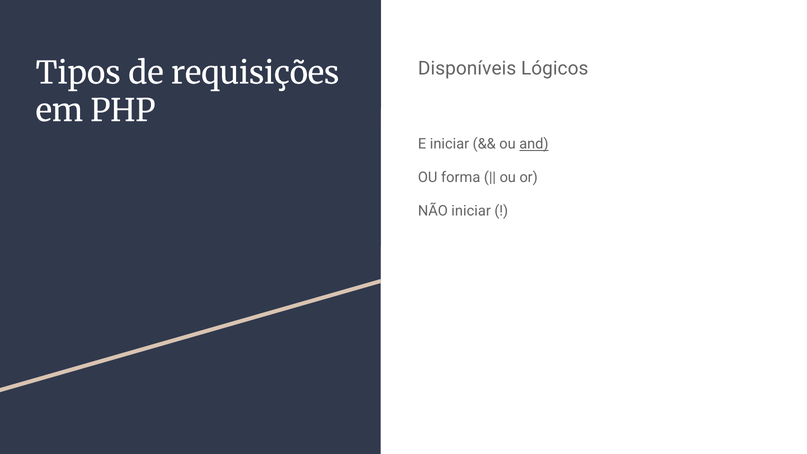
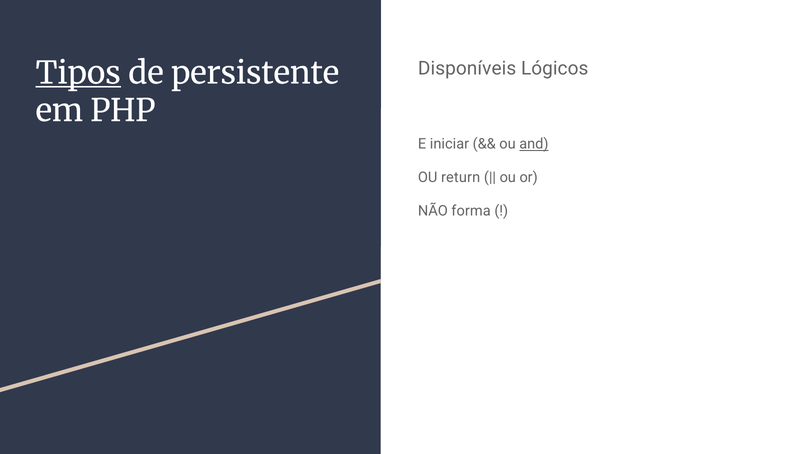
Tipos underline: none -> present (78, 73)
requisições: requisições -> persistente (255, 73)
forma: forma -> return (461, 178)
NÃO iniciar: iniciar -> forma (471, 211)
